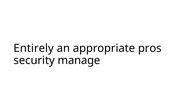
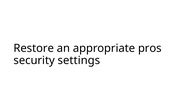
Entirely: Entirely -> Restore (34, 48)
manage: manage -> settings (79, 60)
